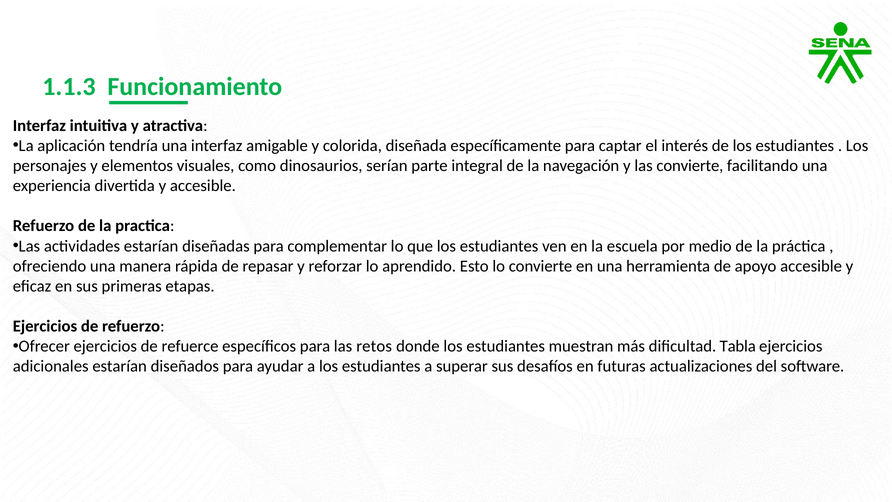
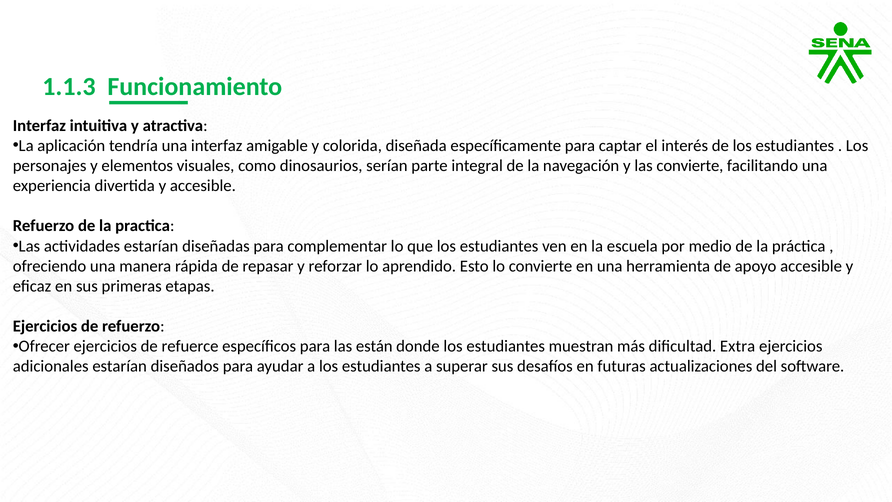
retos: retos -> están (374, 346)
Tabla: Tabla -> Extra (738, 346)
